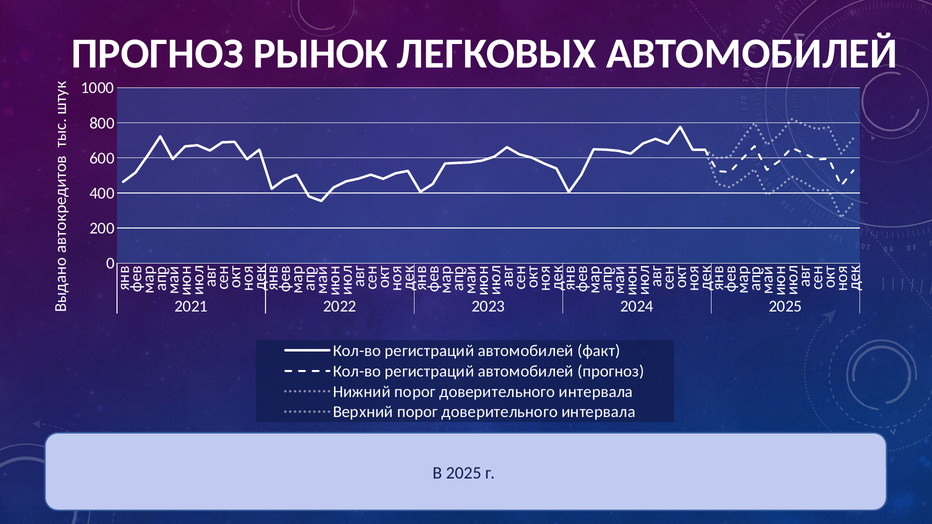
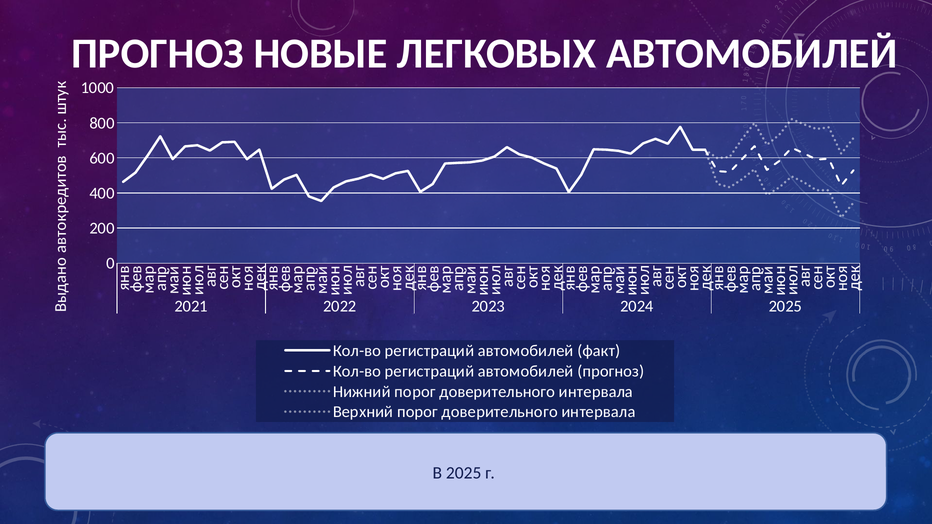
РЫНОК: РЫНОК -> НОВЫЕ (321, 54)
